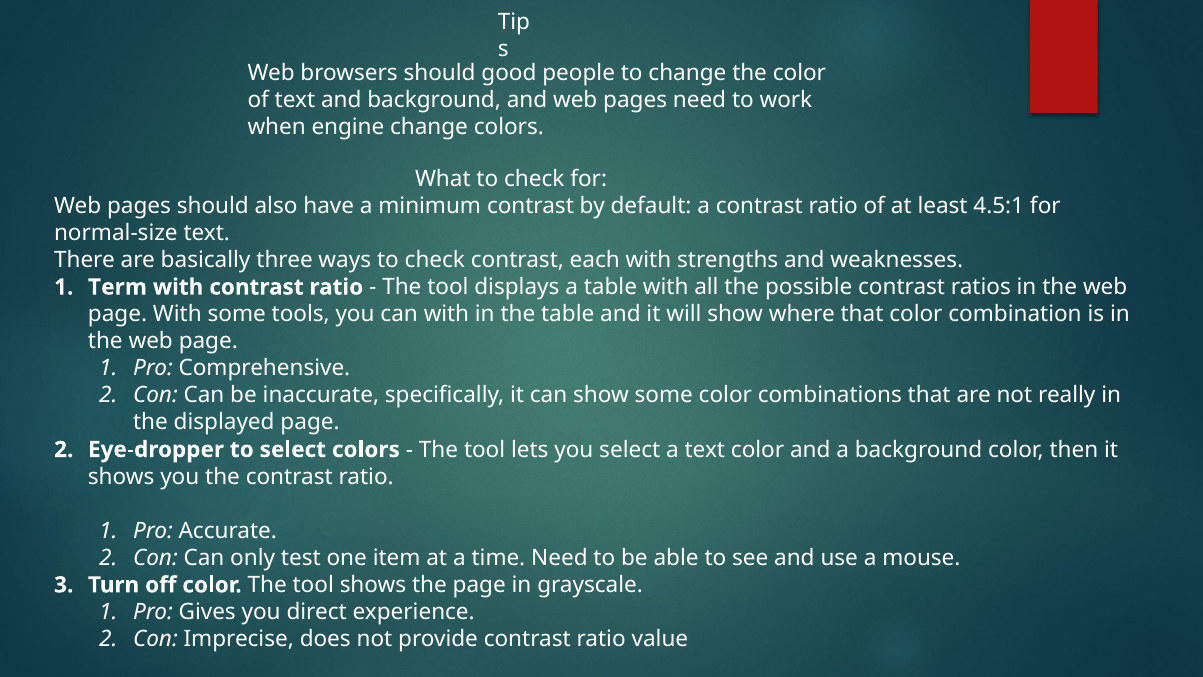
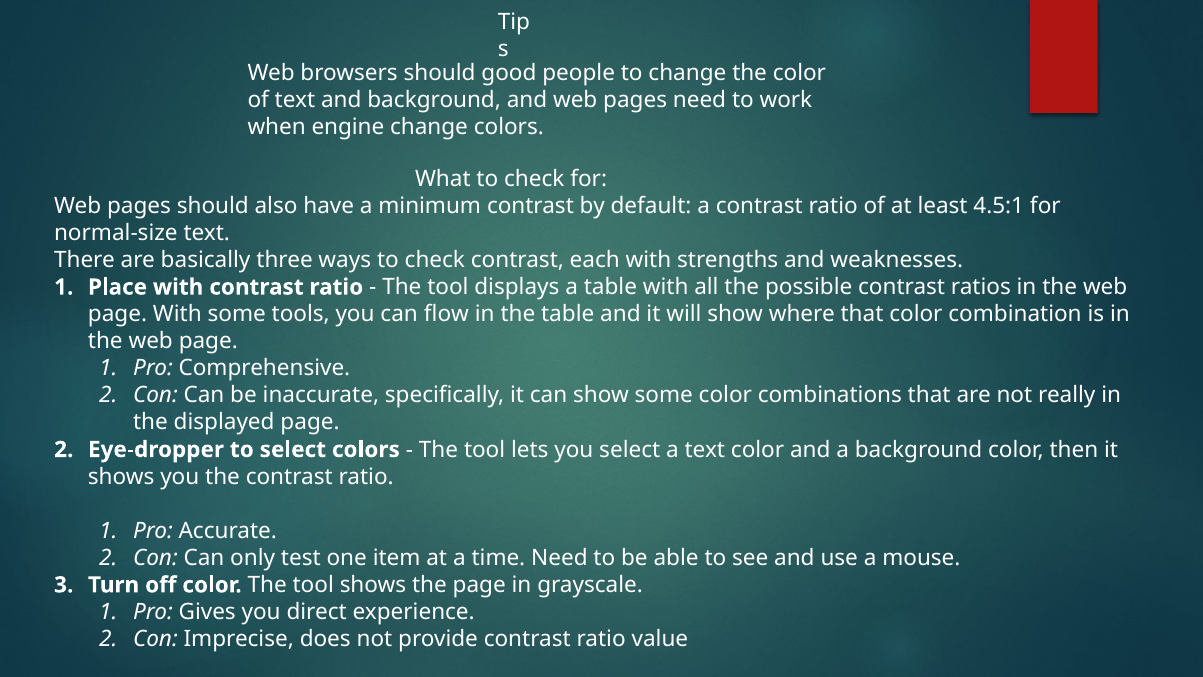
Term: Term -> Place (118, 287)
can with: with -> flow (446, 314)
